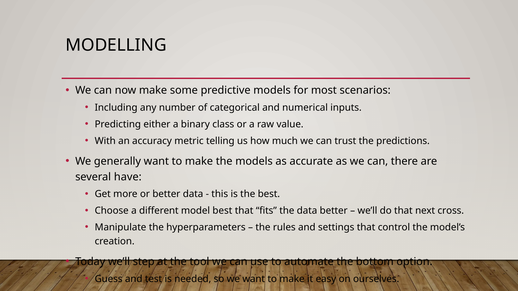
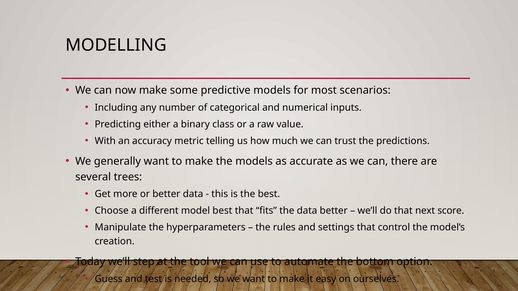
have: have -> trees (128, 177)
cross: cross -> score (451, 211)
